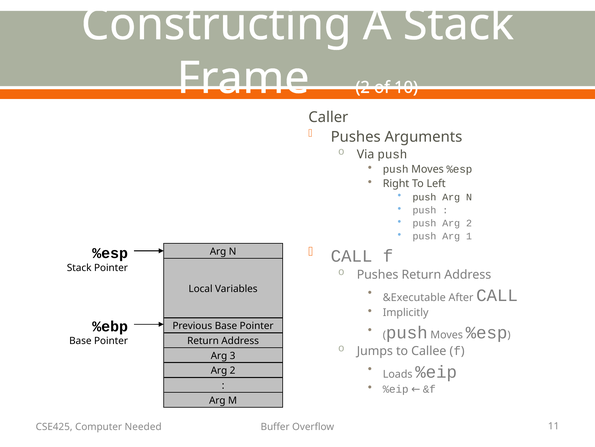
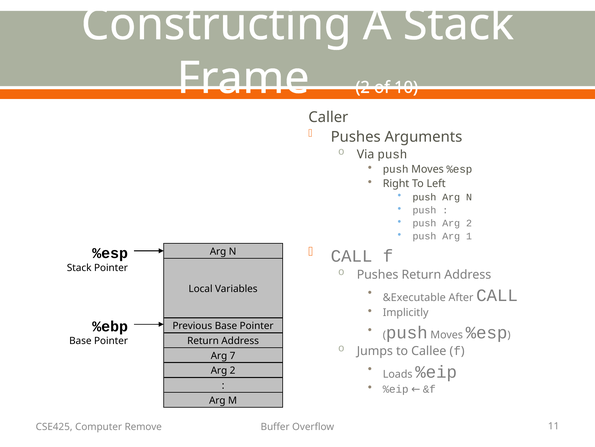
3: 3 -> 7 (233, 355)
Needed: Needed -> Remove (143, 426)
